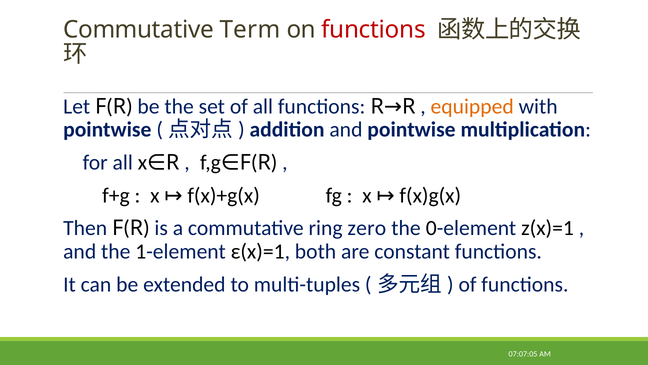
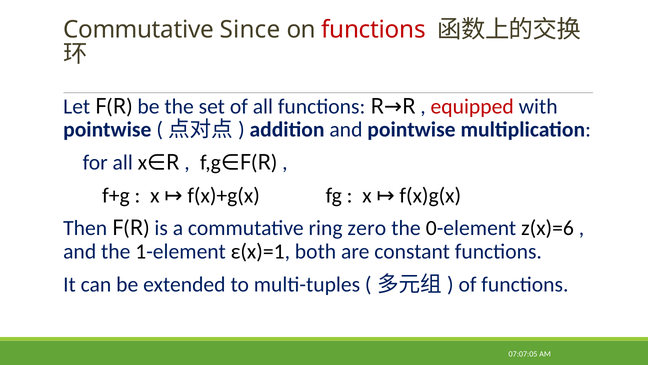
Term: Term -> Since (250, 29)
equipped colour: orange -> red (472, 106)
z(x)=1: z(x)=1 -> z(x)=6 (548, 228)
